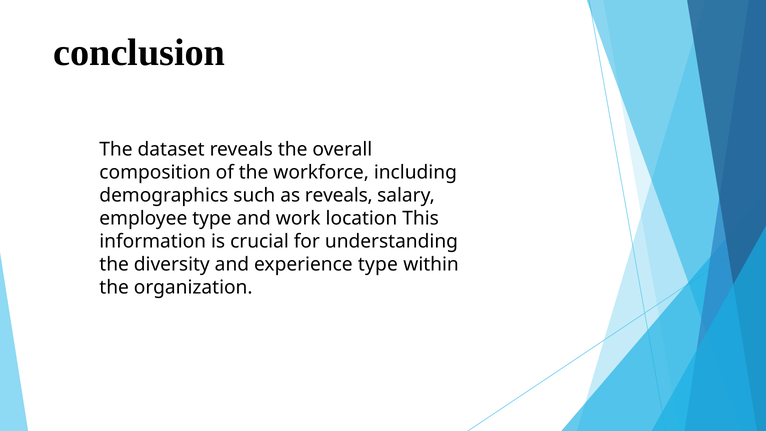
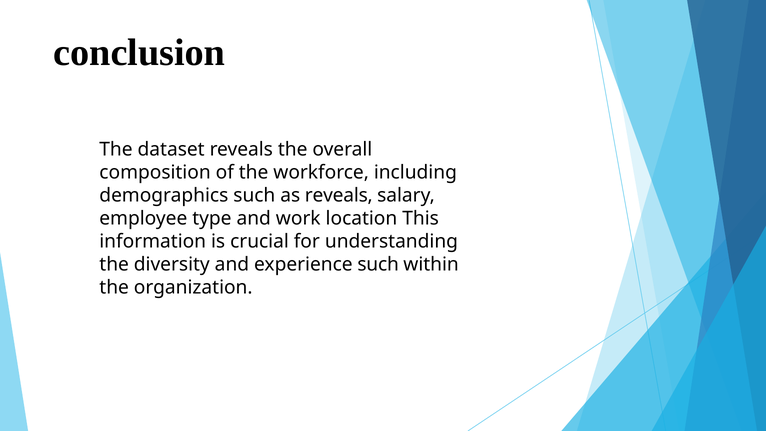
experience type: type -> such (378, 264)
